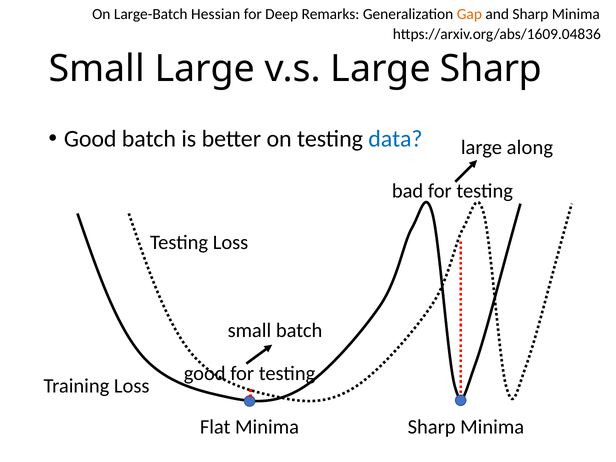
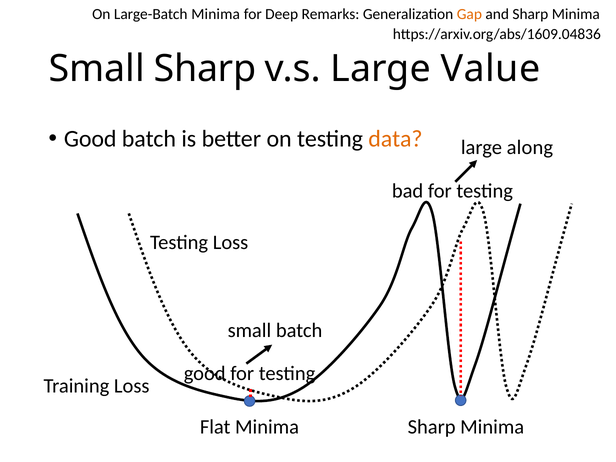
Large-Batch Hessian: Hessian -> Minima (216, 14)
Small Large: Large -> Sharp (205, 69)
Large Sharp: Sharp -> Value (491, 69)
data colour: blue -> orange (395, 139)
